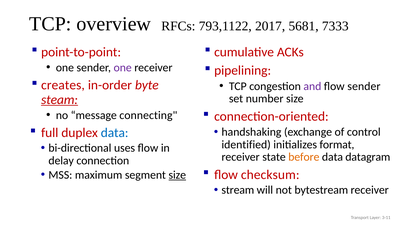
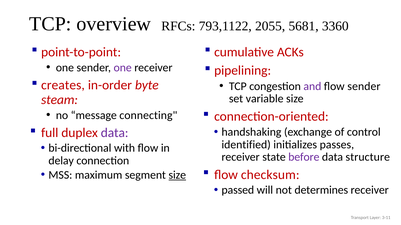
2017: 2017 -> 2055 (270, 26)
7333: 7333 -> 3360 (335, 26)
number: number -> variable (265, 99)
steam underline: present -> none (60, 100)
data colour: blue -> purple (115, 133)
format: format -> passes (337, 145)
uses: uses -> with (125, 148)
before colour: orange -> purple (304, 158)
datagram: datagram -> structure (368, 158)
stream: stream -> passed (238, 190)
bytestream: bytestream -> determines (321, 190)
